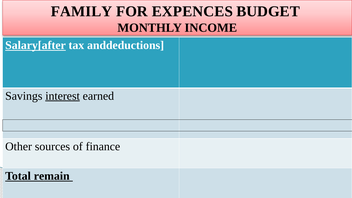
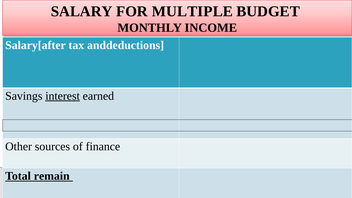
FAMILY: FAMILY -> SALARY (82, 11)
EXPENCES: EXPENCES -> MULTIPLE (192, 11)
Salary[after underline: present -> none (36, 45)
